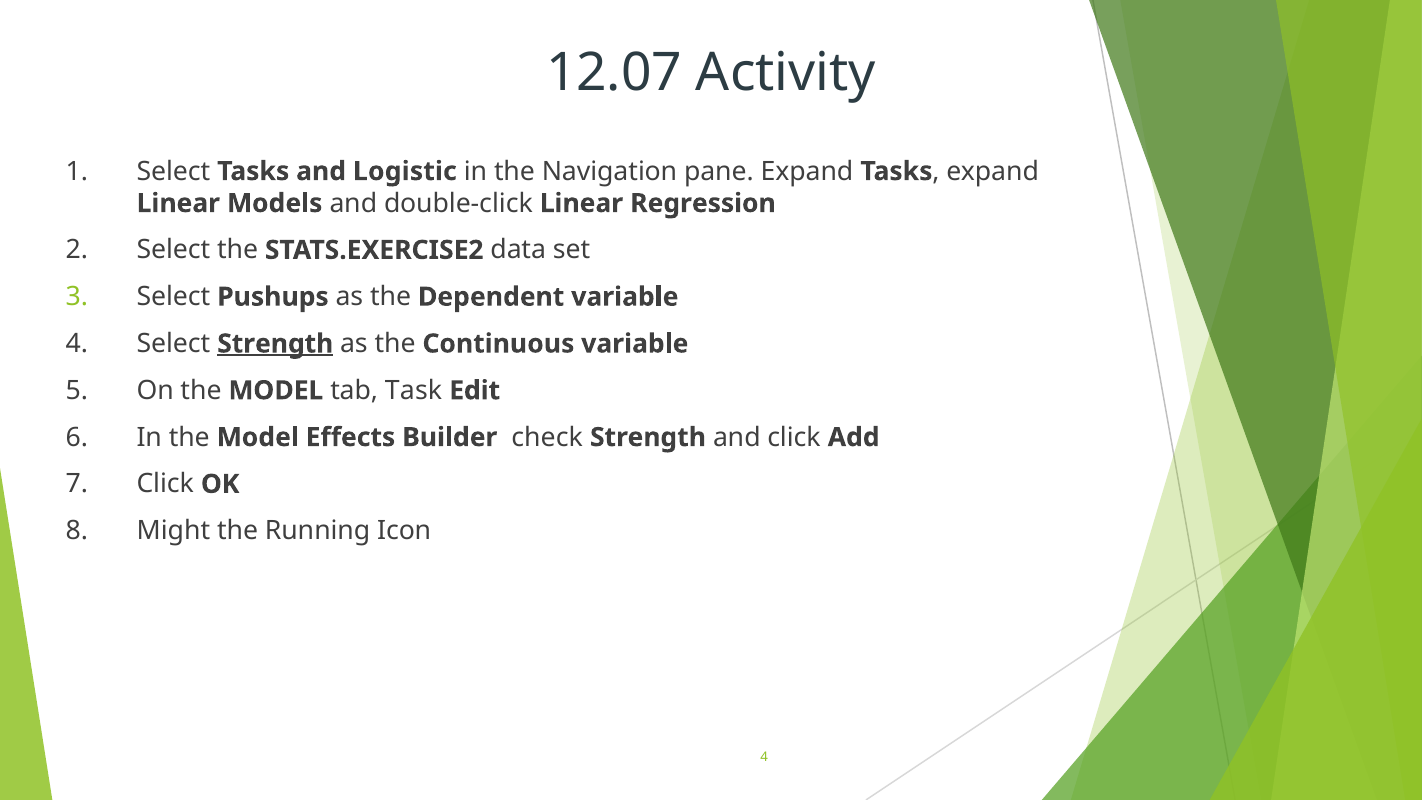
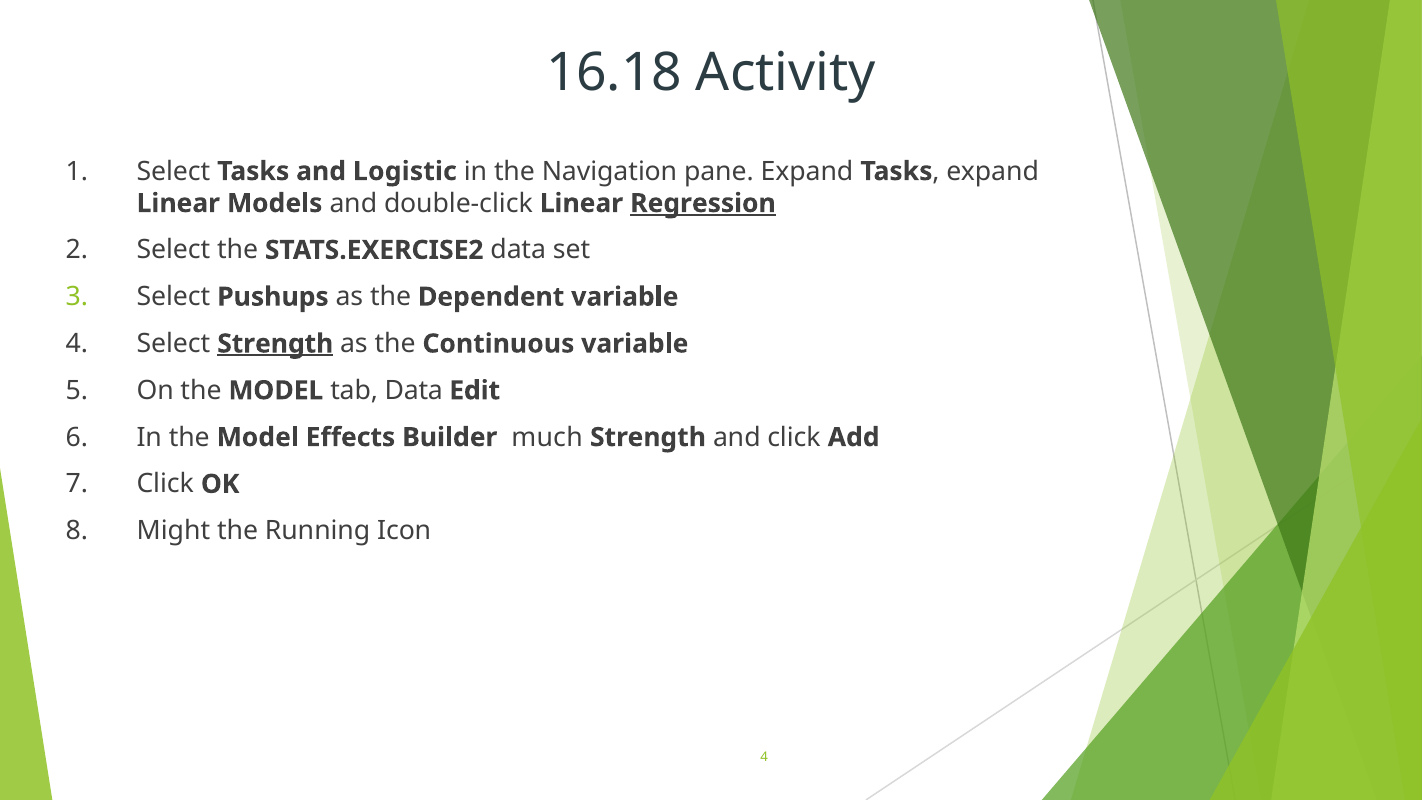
12.07: 12.07 -> 16.18 (614, 73)
Regression underline: none -> present (703, 203)
tab Task: Task -> Data (414, 390)
check: check -> much (547, 437)
